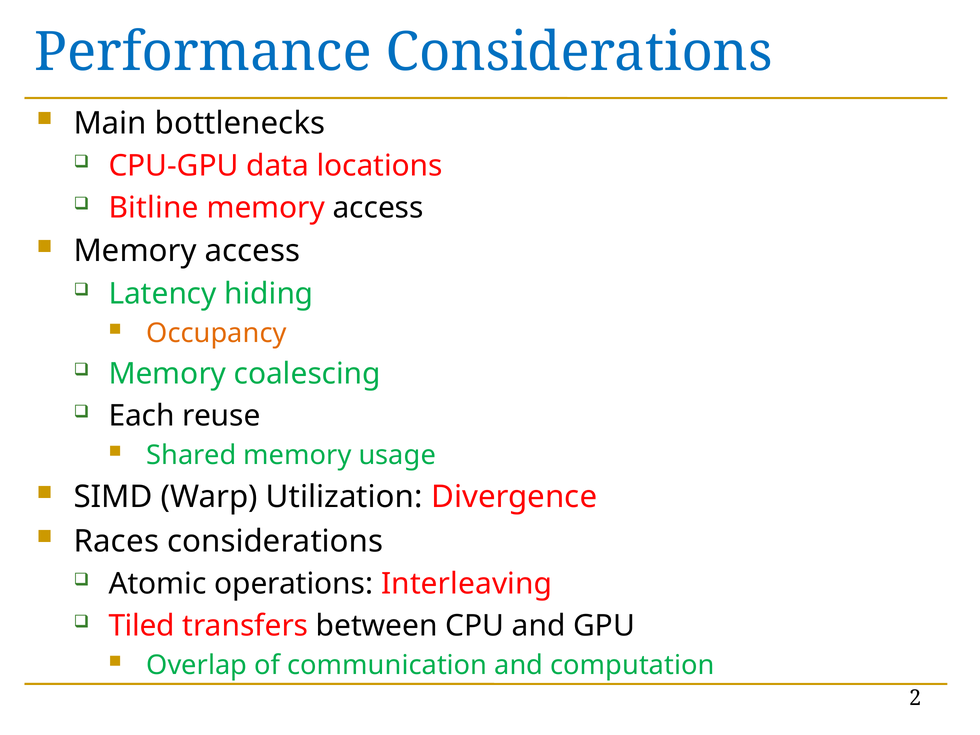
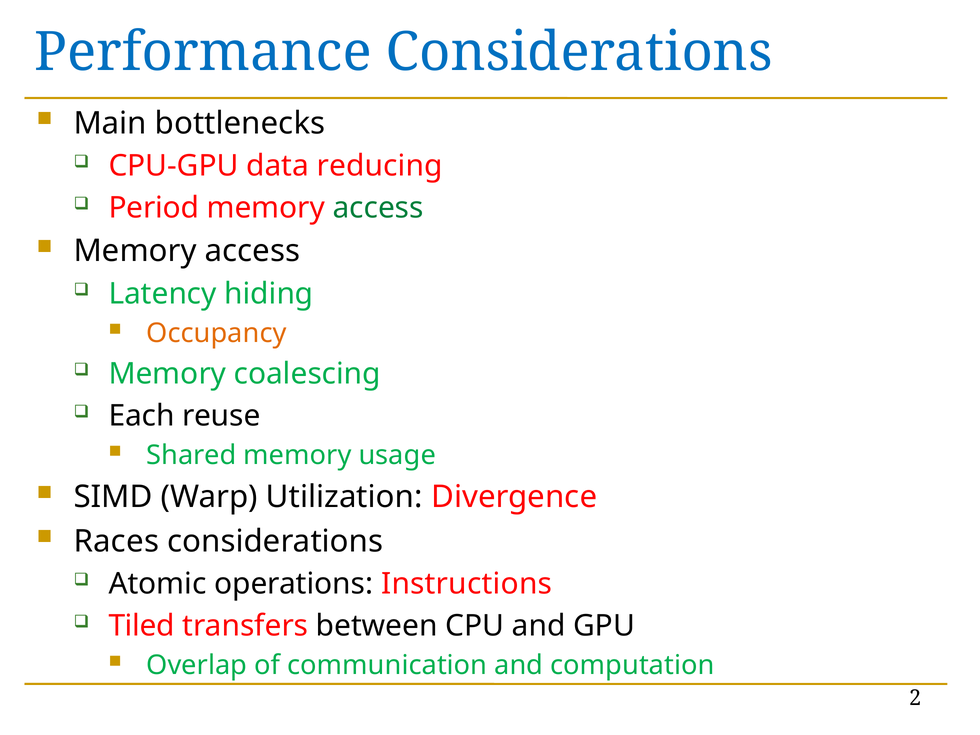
locations: locations -> reducing (380, 166)
Bitline: Bitline -> Period (154, 208)
access colour: black -> green (378, 208)
Interleaving: Interleaving -> Instructions (467, 584)
